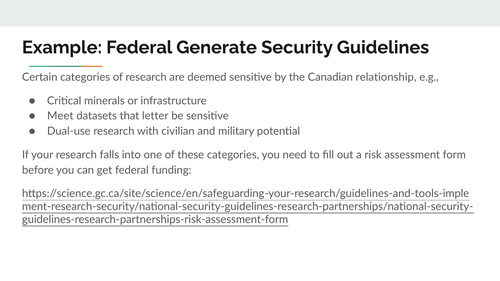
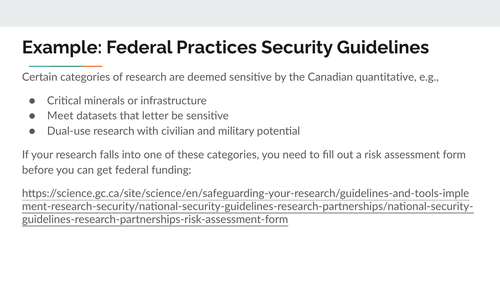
Generate: Generate -> Practices (217, 47)
relationship: relationship -> quantitative (386, 77)
